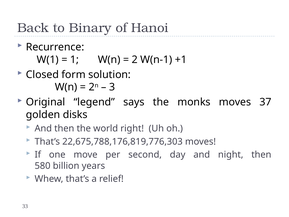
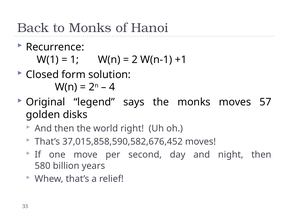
to Binary: Binary -> Monks (90, 28)
3: 3 -> 4 (112, 87)
37: 37 -> 57 (265, 102)
22,675,788,176,819,776,303: 22,675,788,176,819,776,303 -> 37,015,858,590,582,676,452 (122, 141)
